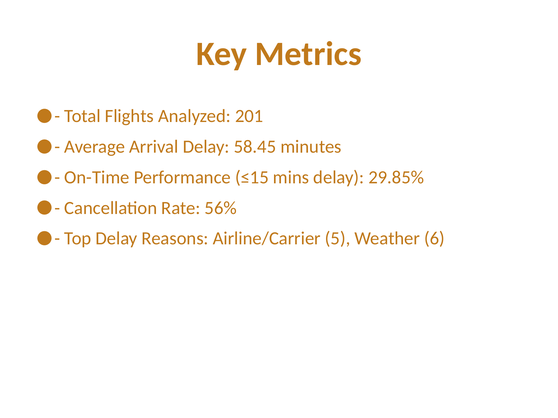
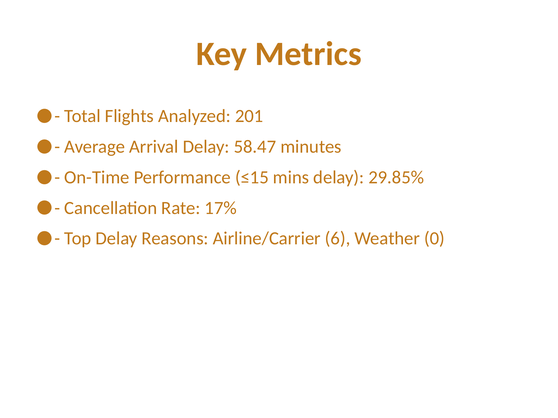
58.45: 58.45 -> 58.47 (255, 147)
56%: 56% -> 17% (221, 208)
5: 5 -> 6 (338, 239)
6: 6 -> 0 (435, 239)
